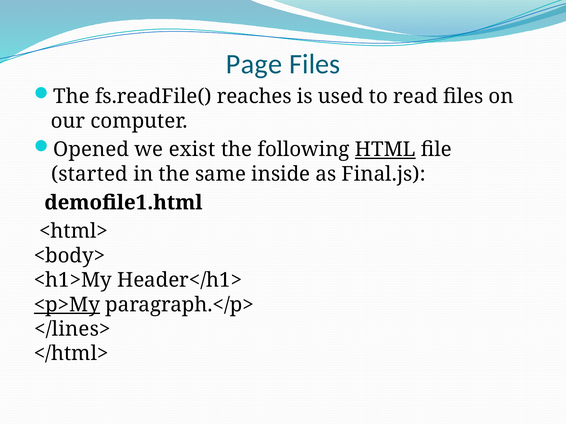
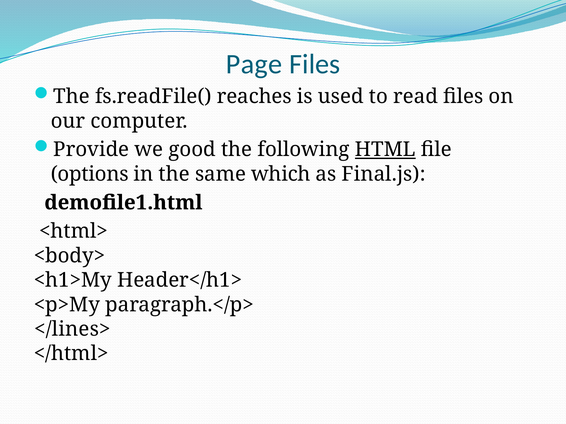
Opened: Opened -> Provide (91, 150)
exist: exist -> good (192, 150)
started: started -> options (90, 174)
inside: inside -> which (281, 174)
<p>My underline: present -> none (67, 305)
